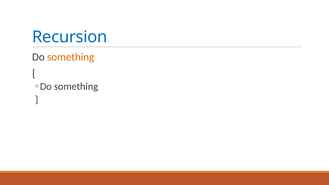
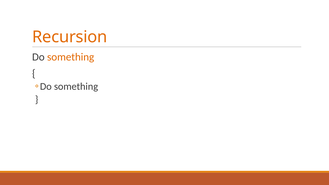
Recursion colour: blue -> orange (70, 37)
